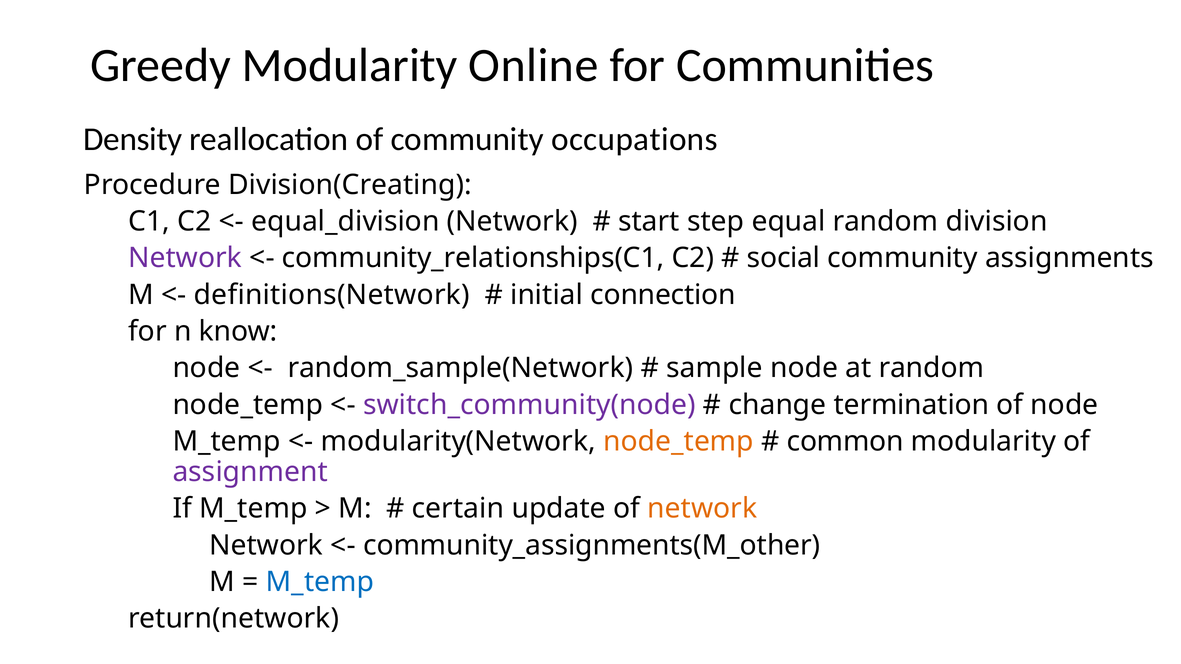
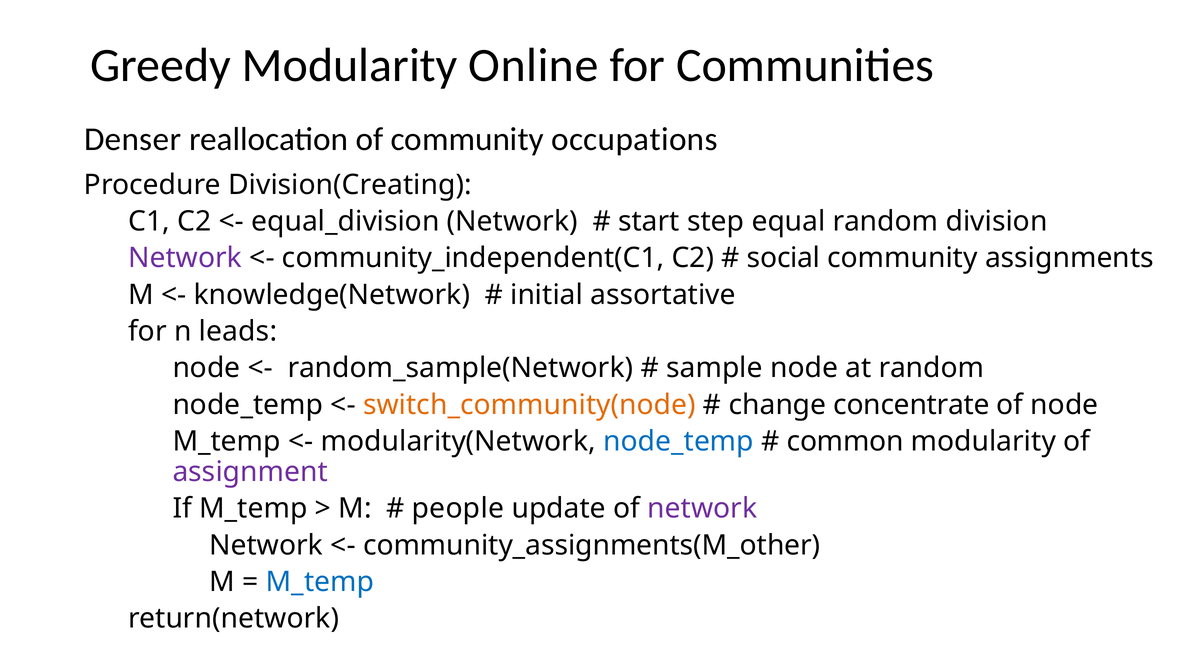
Density: Density -> Denser (133, 139)
community_relationships(C1: community_relationships(C1 -> community_independent(C1 (473, 258)
definitions(Network: definitions(Network -> knowledge(Network (332, 295)
connection: connection -> assortative (663, 295)
know: know -> leads (238, 332)
switch_community(node colour: purple -> orange (529, 405)
termination: termination -> concentrate (911, 405)
node_temp colour: orange -> blue (679, 442)
certain: certain -> people (458, 509)
network colour: orange -> purple (702, 509)
